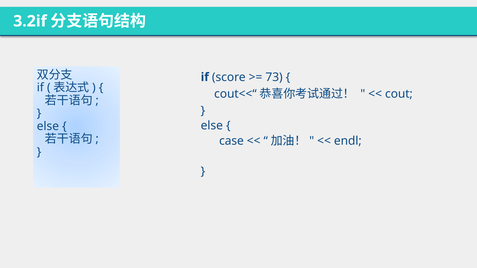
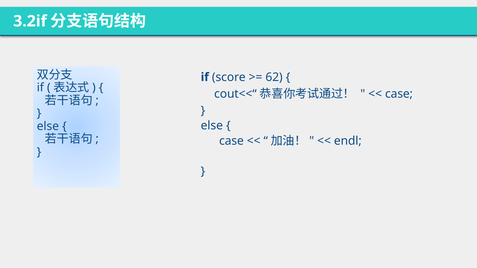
73: 73 -> 62 (274, 77)
cout: cout -> case (399, 94)
